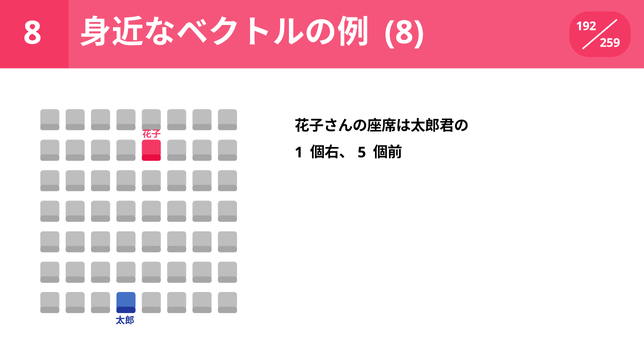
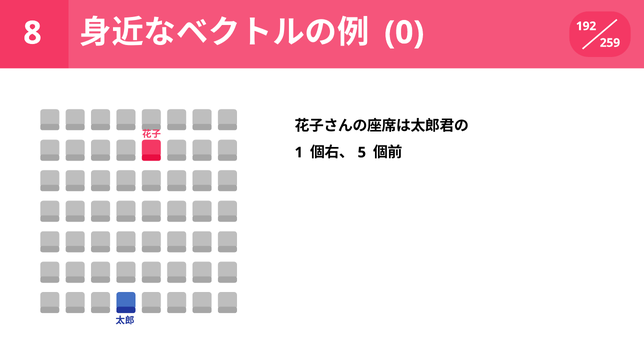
8: 8 -> 0 (404, 33)
